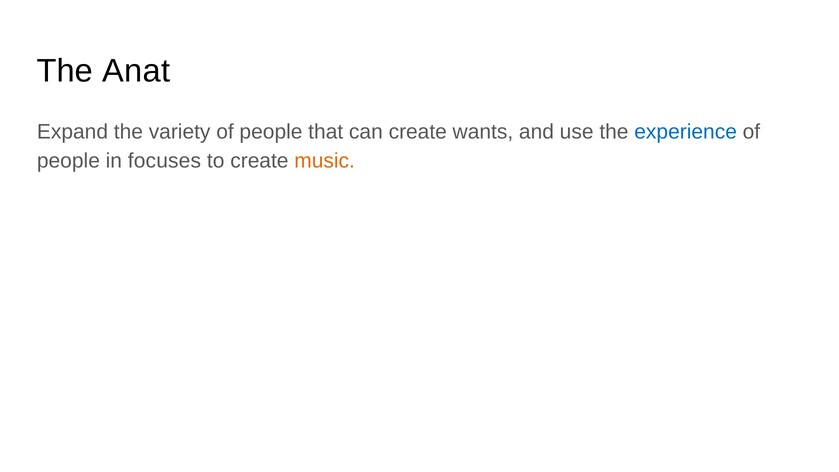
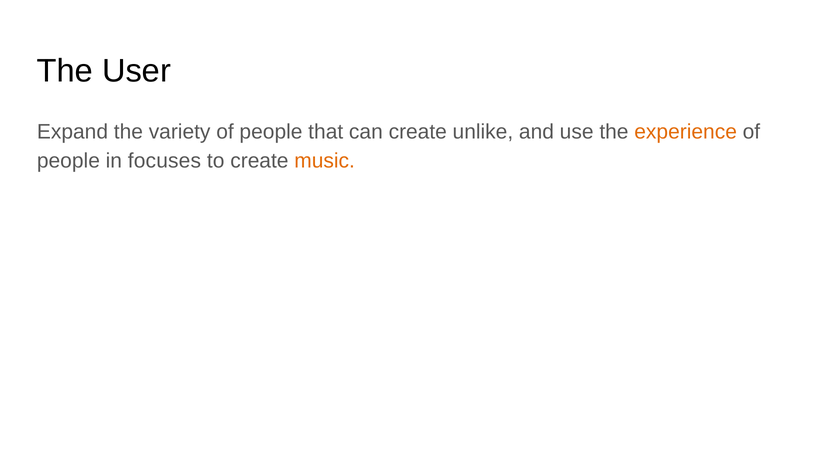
Anat: Anat -> User (136, 71)
wants: wants -> unlike (483, 132)
experience colour: blue -> orange (686, 132)
